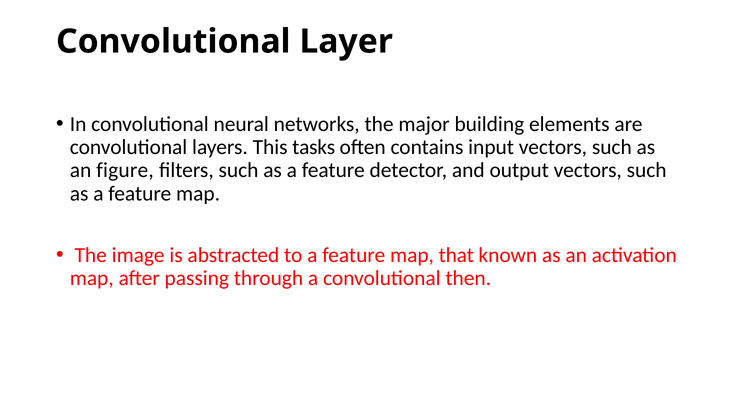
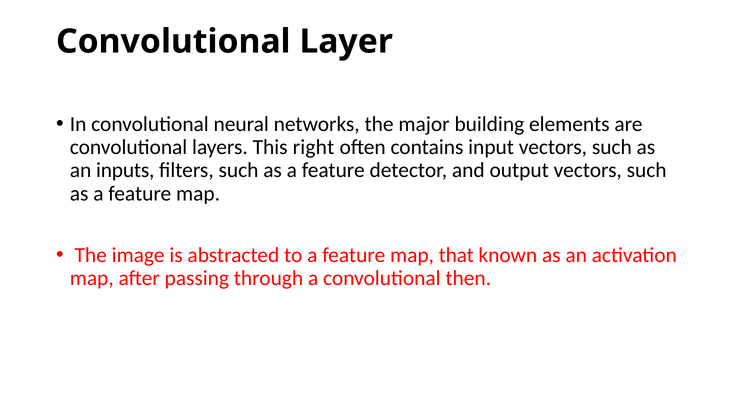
tasks: tasks -> right (314, 147)
figure: figure -> inputs (125, 171)
